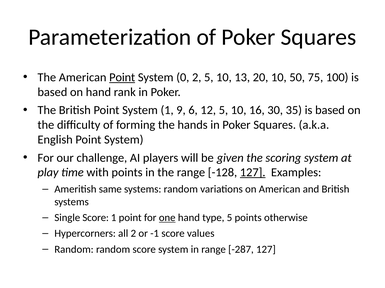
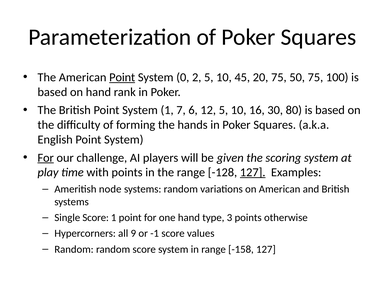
13: 13 -> 45 (242, 78)
20 10: 10 -> 75 (279, 78)
9: 9 -> 7 (181, 110)
35: 35 -> 80 (294, 110)
For underline: none -> present (46, 158)
same: same -> node (110, 190)
one underline: present -> none (167, 218)
type 5: 5 -> 3 (229, 218)
all 2: 2 -> 9 (133, 234)
-287: -287 -> -158 (241, 250)
